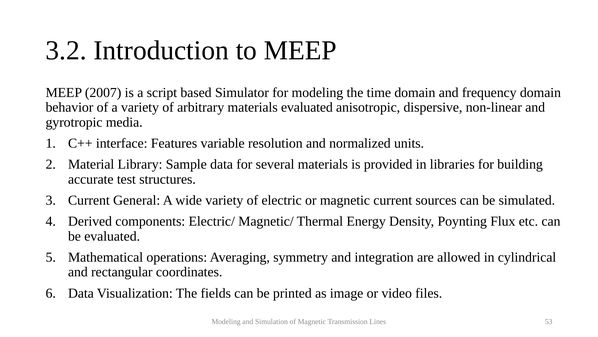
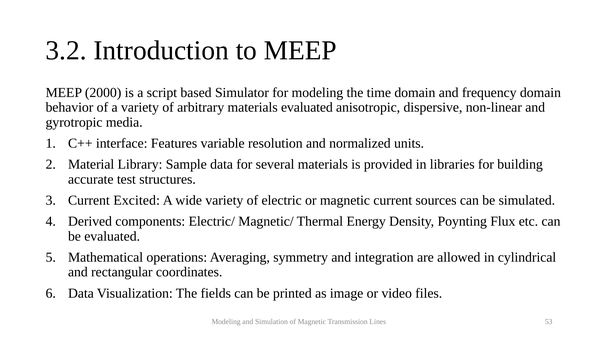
2007: 2007 -> 2000 (103, 92)
General: General -> Excited (137, 200)
